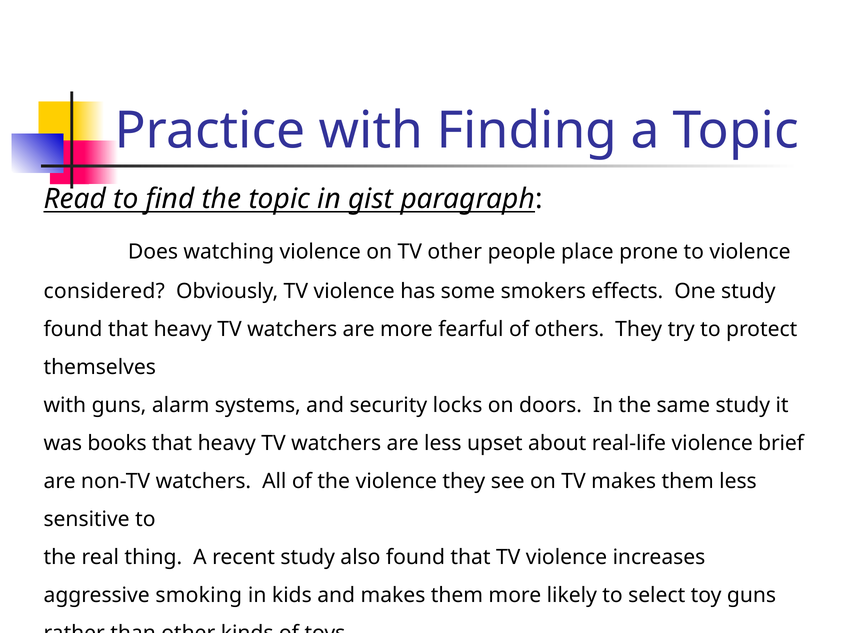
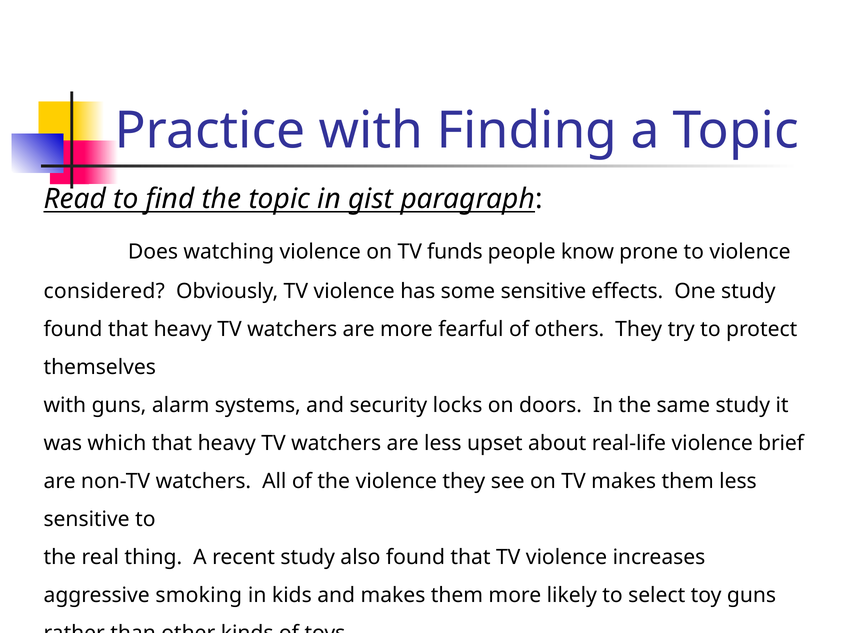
TV other: other -> funds (455, 252)
place: place -> know (587, 252)
some smokers: smokers -> sensitive (543, 291)
books: books -> which (117, 443)
